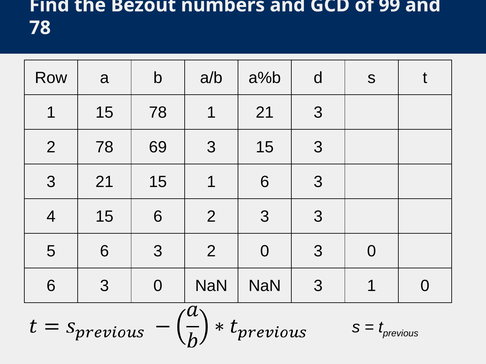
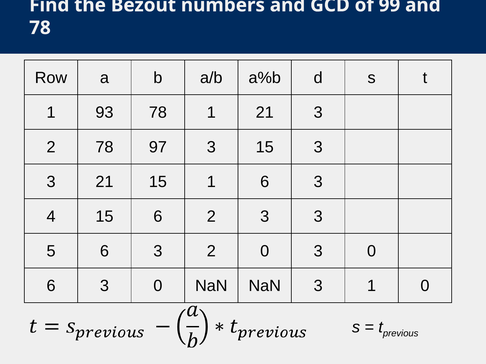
1 15: 15 -> 93 (104, 113)
69: 69 -> 97 (158, 147)
